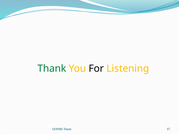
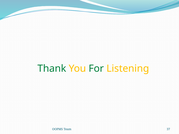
For colour: black -> green (96, 69)
